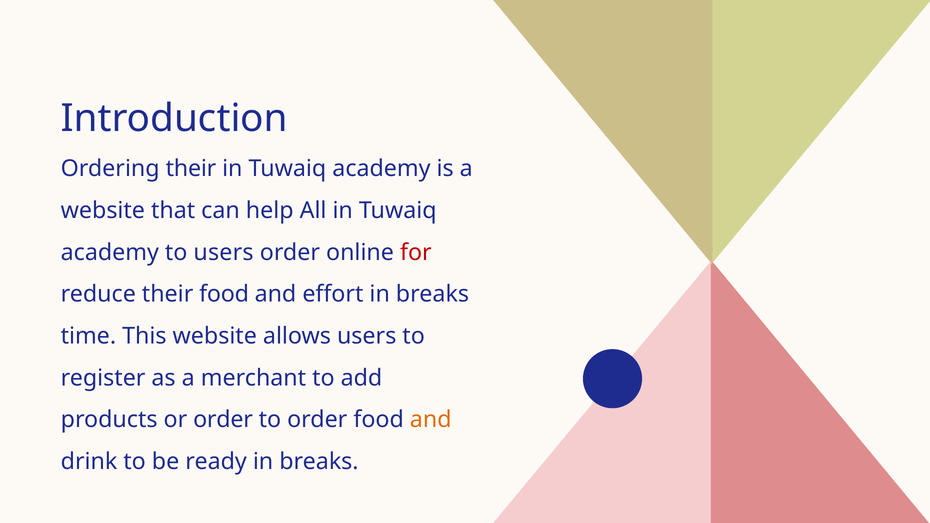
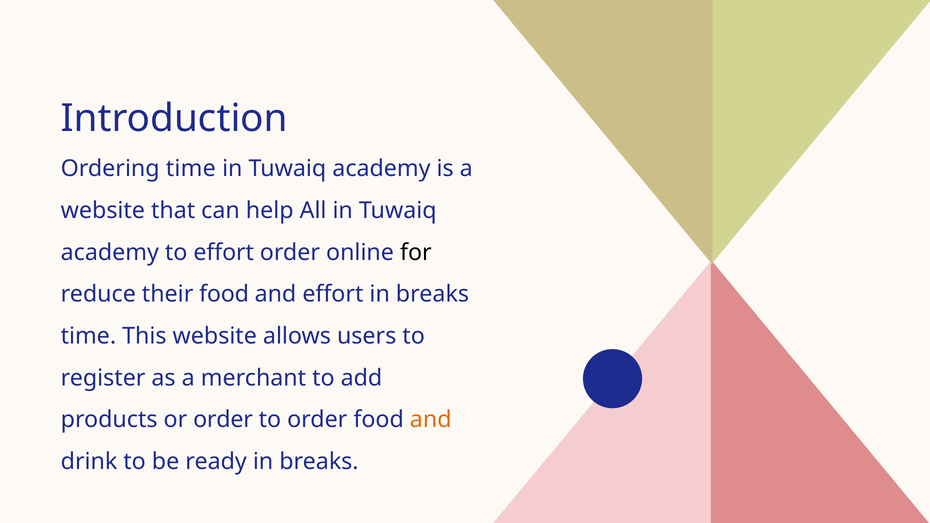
Ordering their: their -> time (191, 169)
to users: users -> effort (224, 252)
for colour: red -> black (416, 252)
